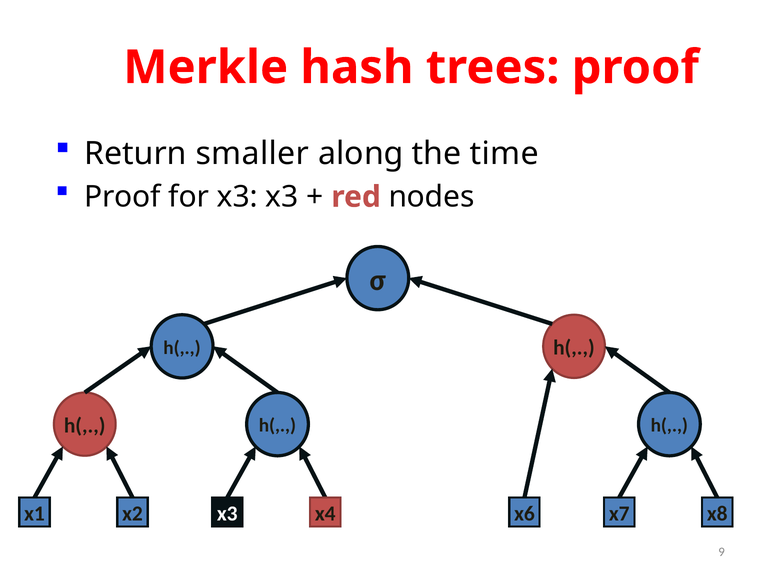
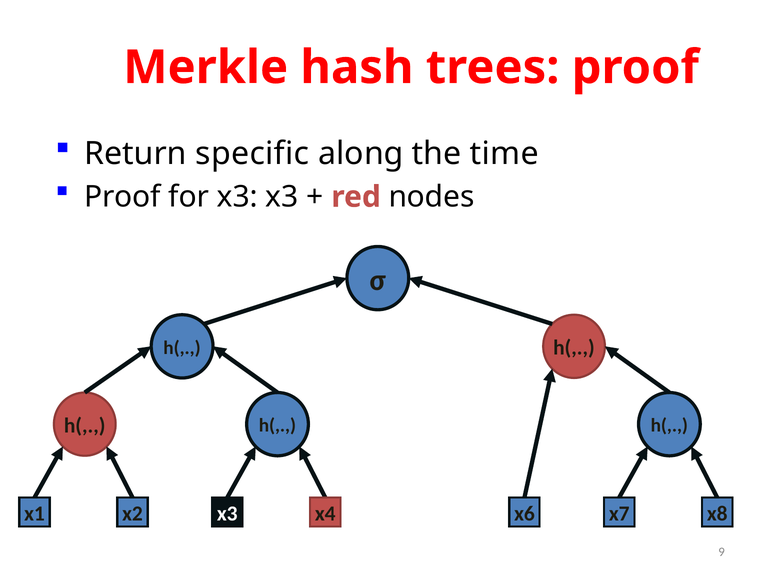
smaller: smaller -> specific (252, 154)
